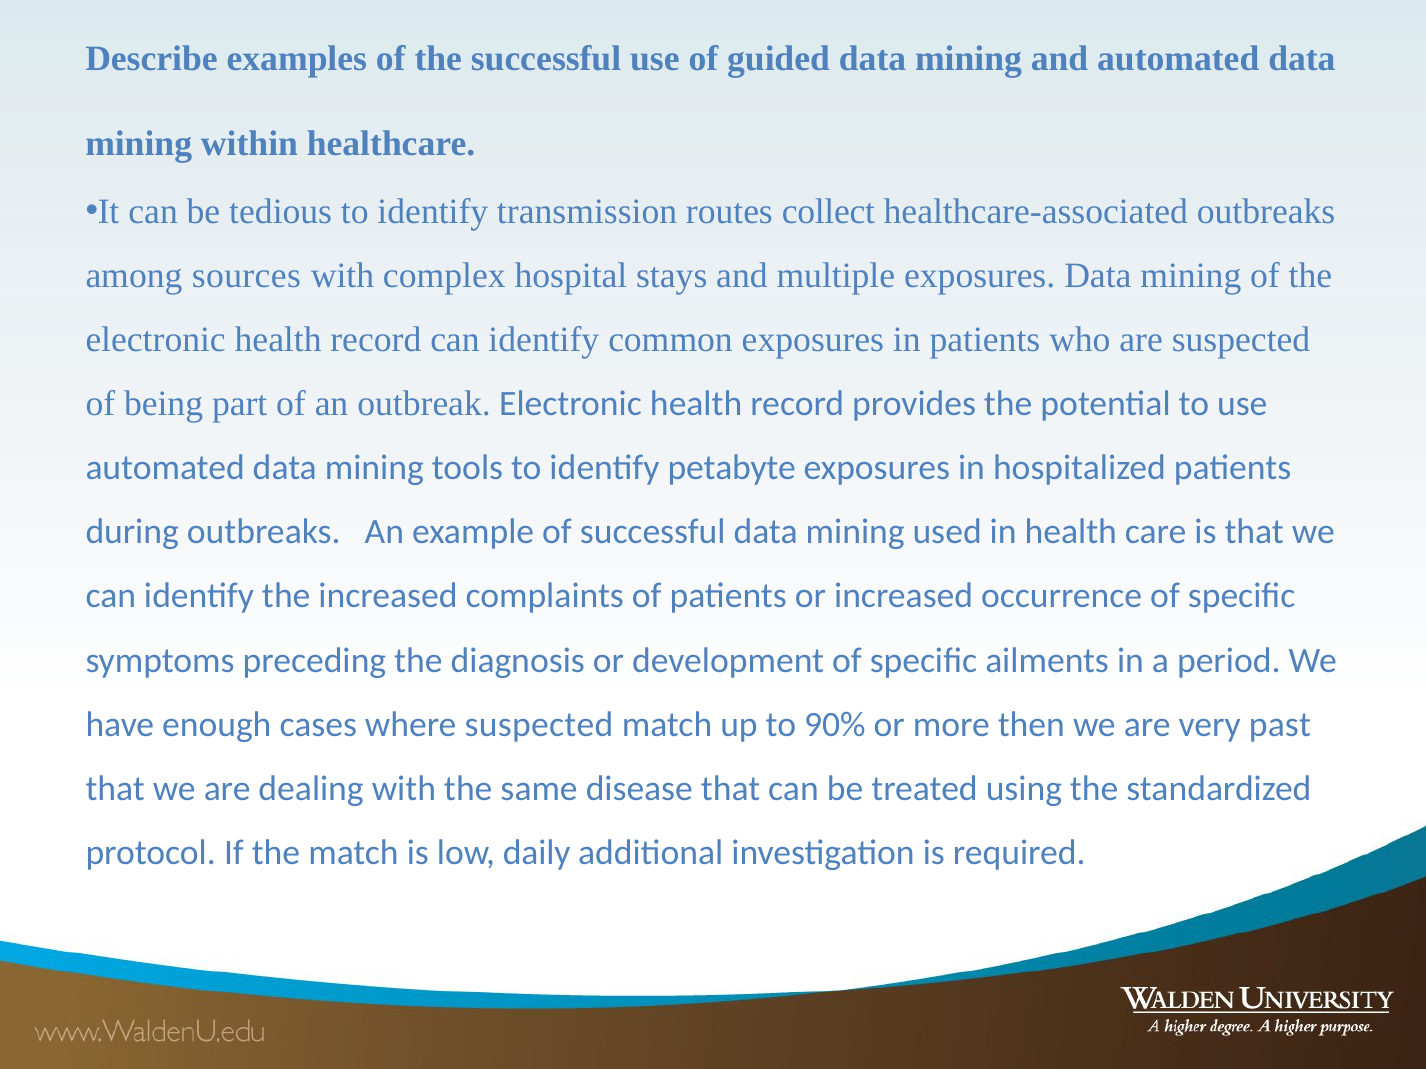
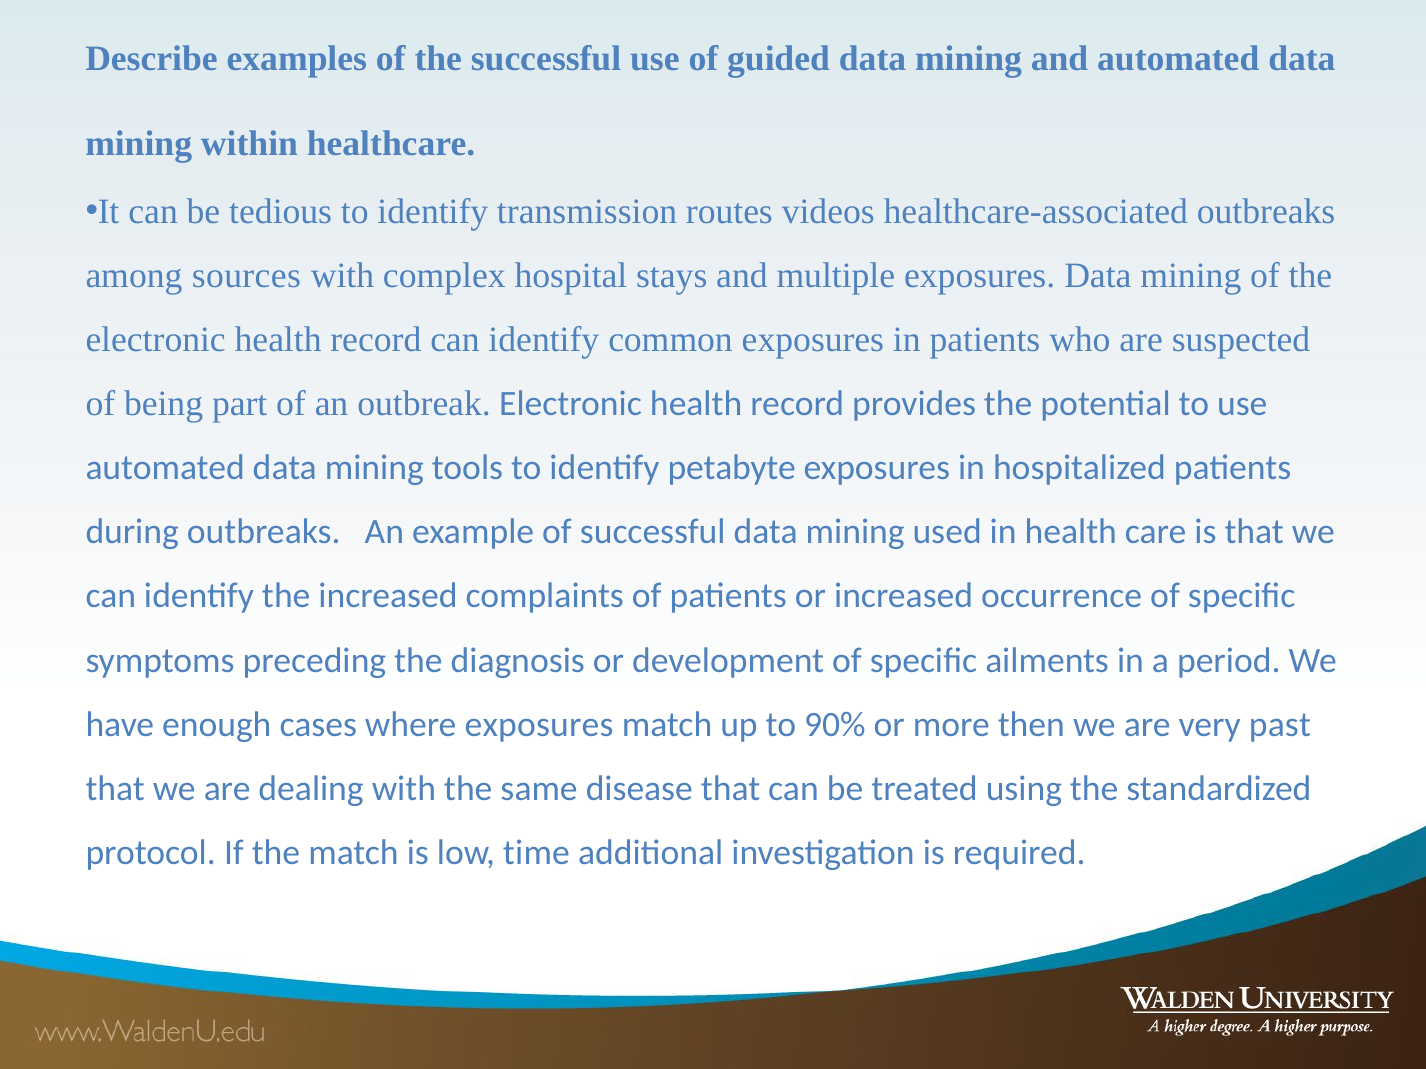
collect: collect -> videos (828, 211)
where suspected: suspected -> exposures (539, 725)
daily: daily -> time (536, 853)
